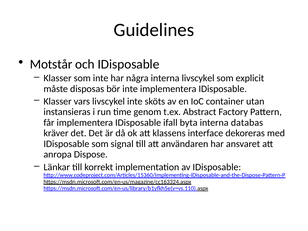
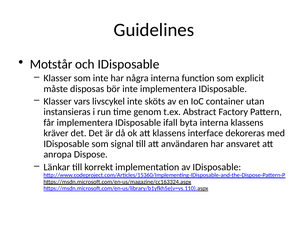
interna livscykel: livscykel -> function (198, 78)
interna databas: databas -> klassens (247, 123)
